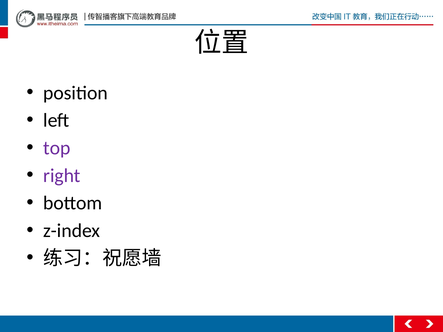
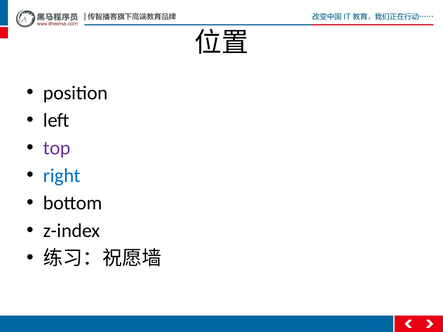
right colour: purple -> blue (62, 176)
